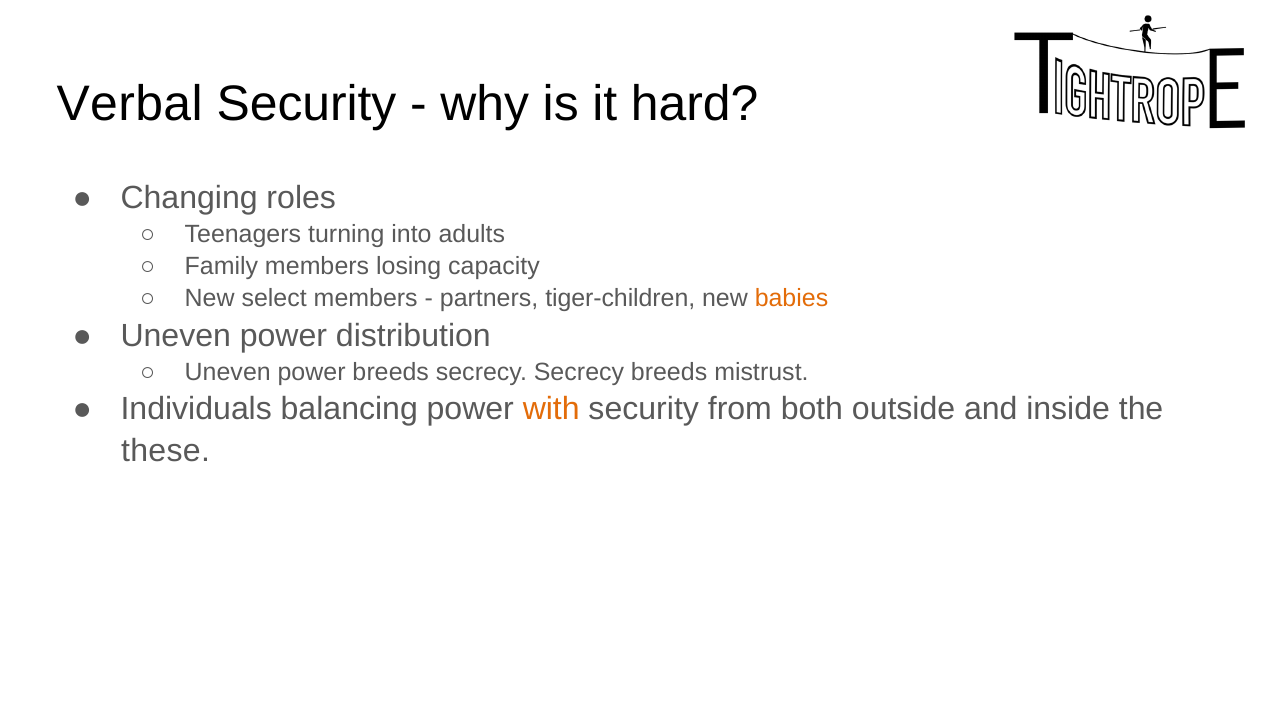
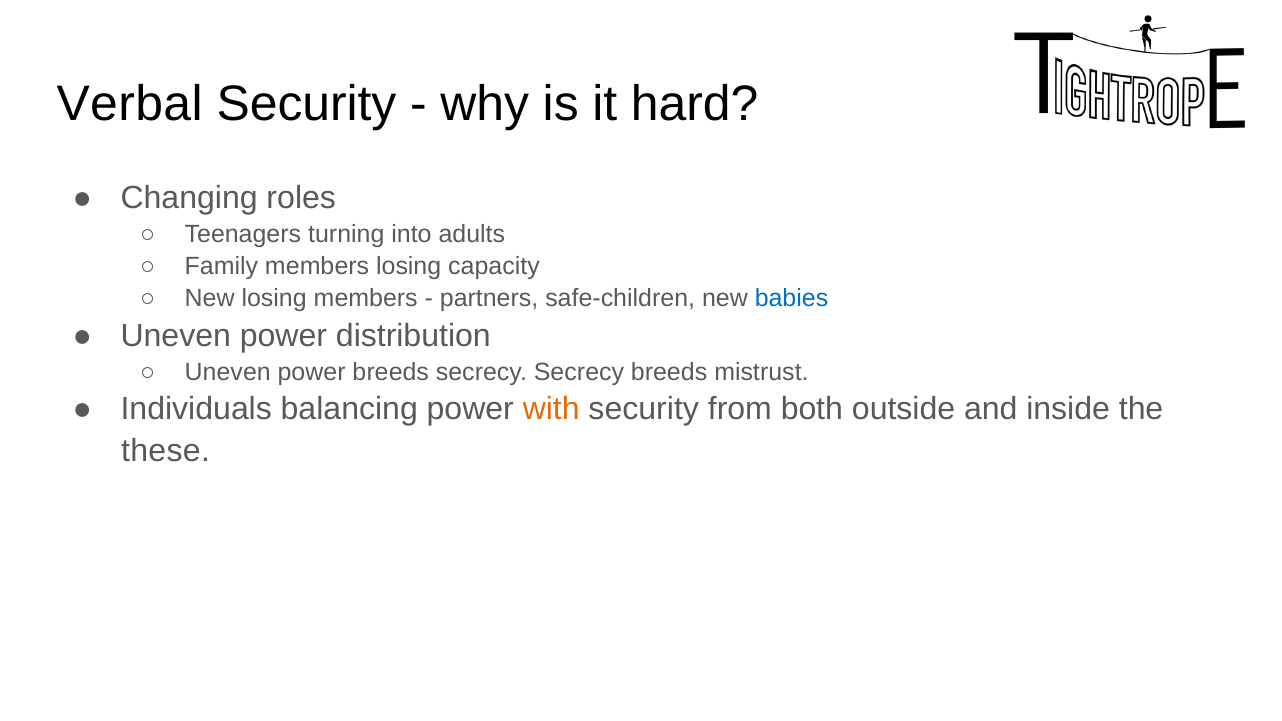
New select: select -> losing (274, 299)
tiger-children: tiger-children -> safe-children (620, 299)
babies colour: orange -> blue (791, 299)
